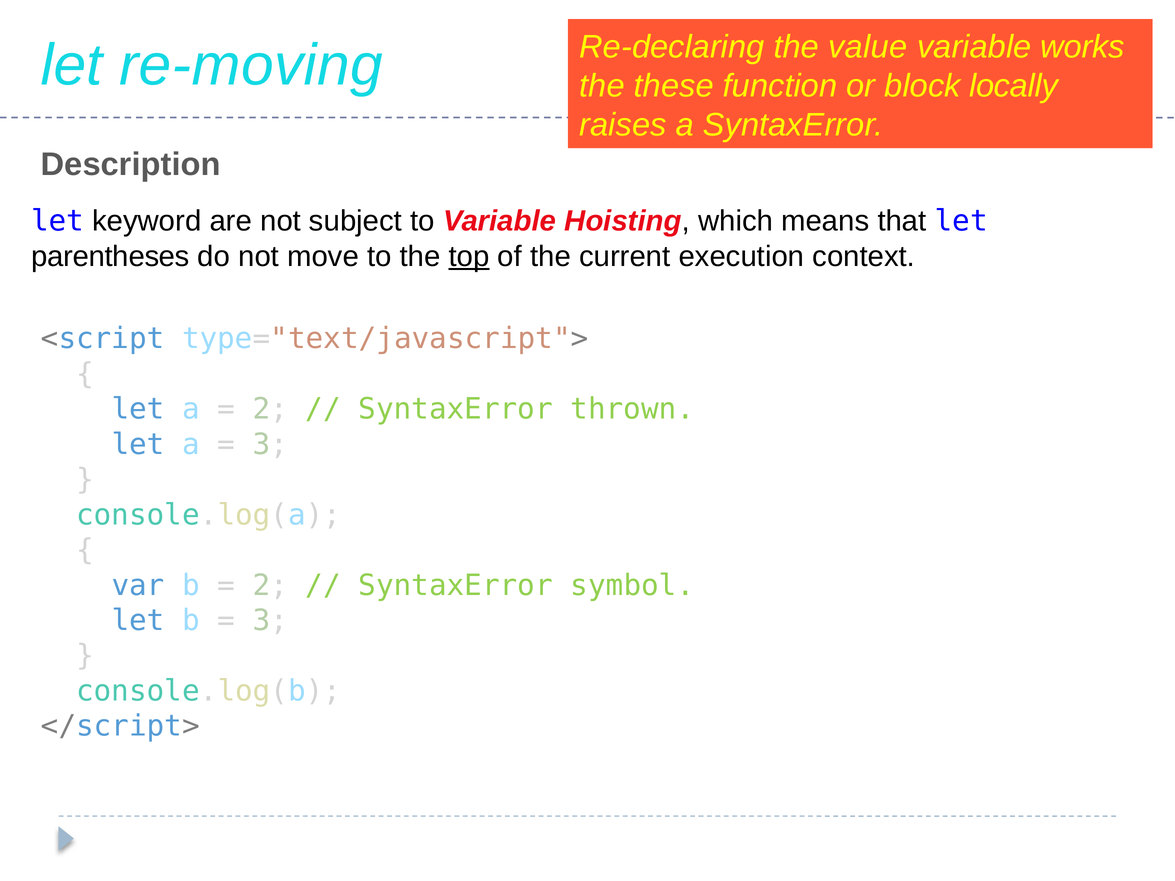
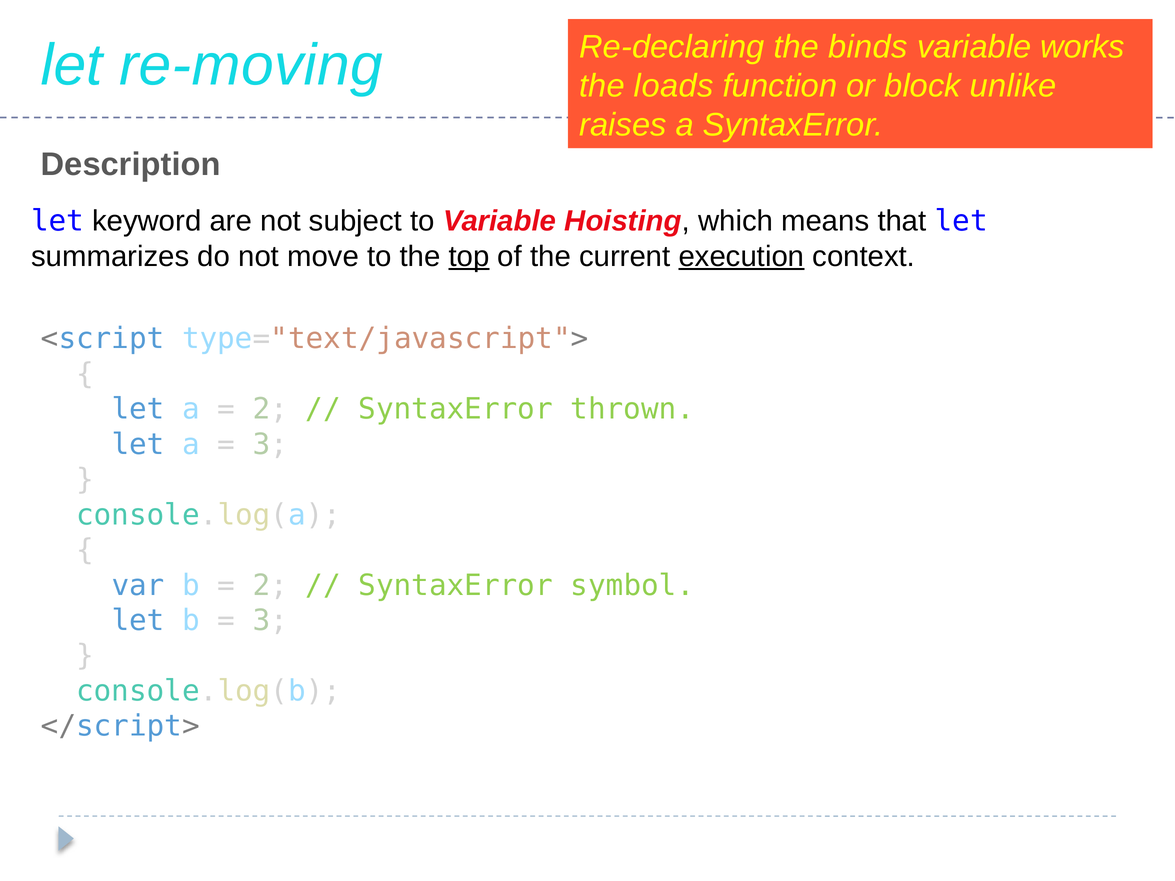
value: value -> binds (868, 47)
these: these -> loads (674, 86)
locally: locally -> unlike (1013, 86)
parentheses: parentheses -> summarizes (110, 256)
execution underline: none -> present (741, 256)
